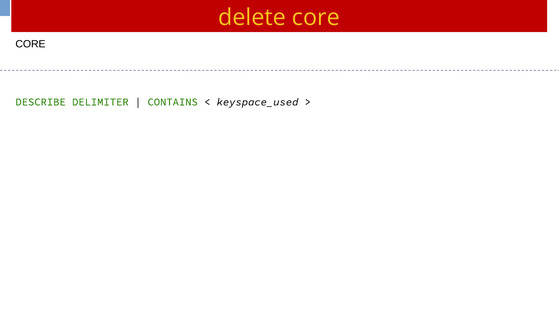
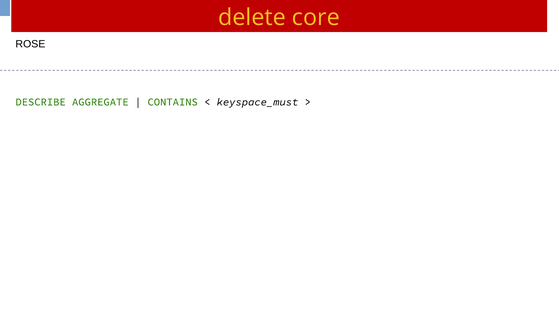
CORE: CORE -> ROSE (30, 44)
DELIMITER: DELIMITER -> AGGREGATE (100, 102)
keyspace_used: keyspace_used -> keyspace_must (258, 102)
